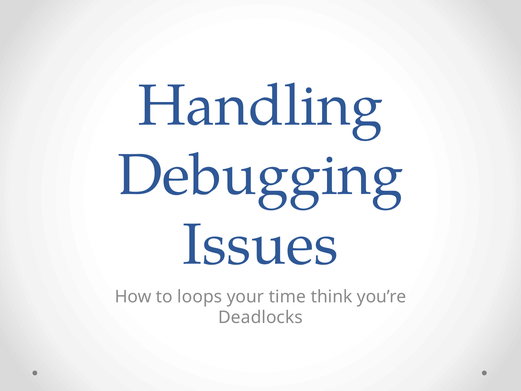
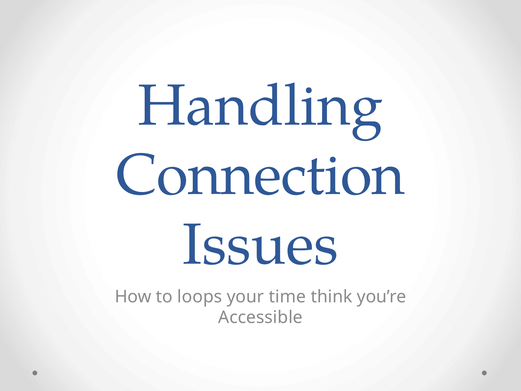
Debugging: Debugging -> Connection (261, 175)
Deadlocks: Deadlocks -> Accessible (260, 317)
